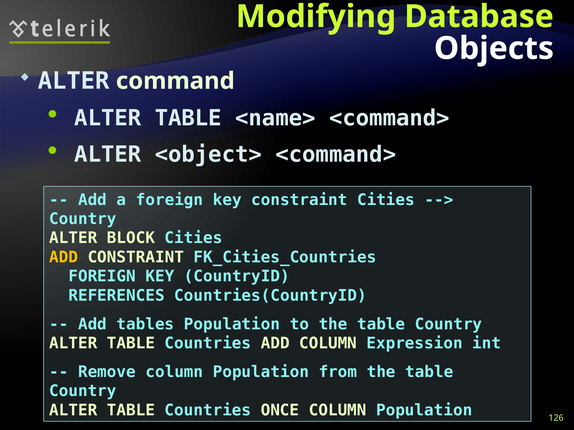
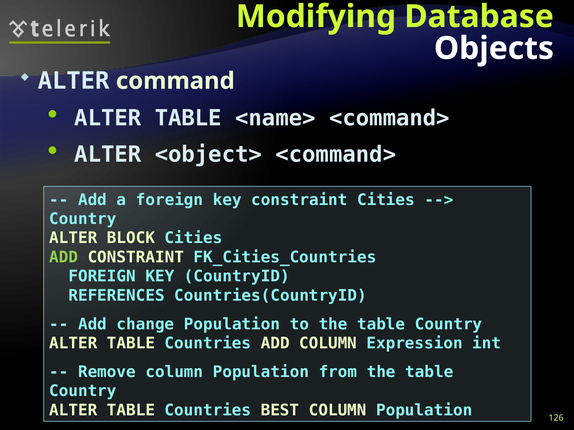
ADD colour: yellow -> light green (64, 257)
tables: tables -> change (145, 324)
ONCE: ONCE -> BEST (280, 411)
